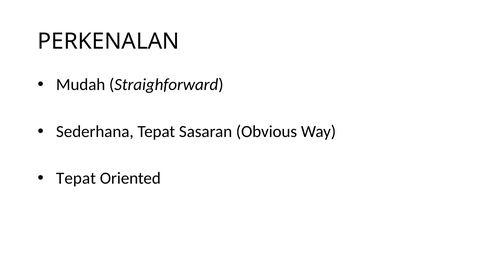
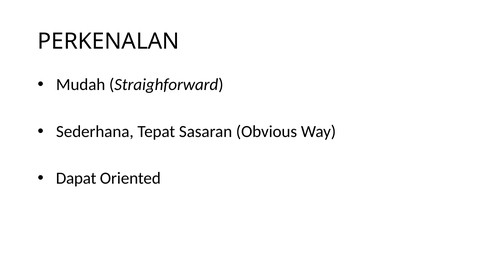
Tepat: Tepat -> Dapat (76, 178)
